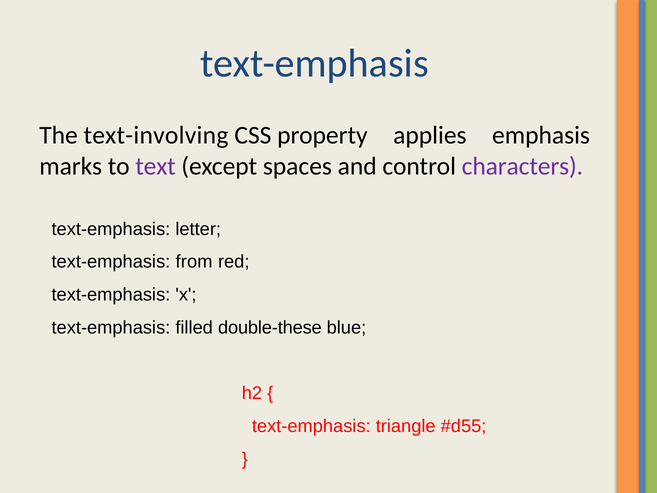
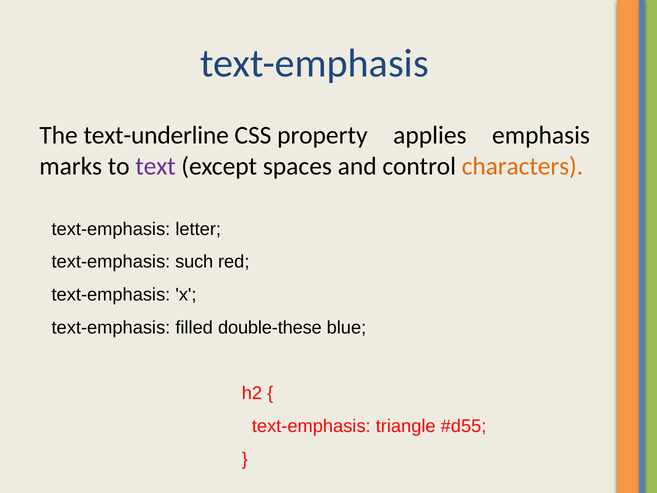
text-involving: text-involving -> text-underline (156, 135)
characters colour: purple -> orange (522, 166)
from: from -> such (194, 262)
